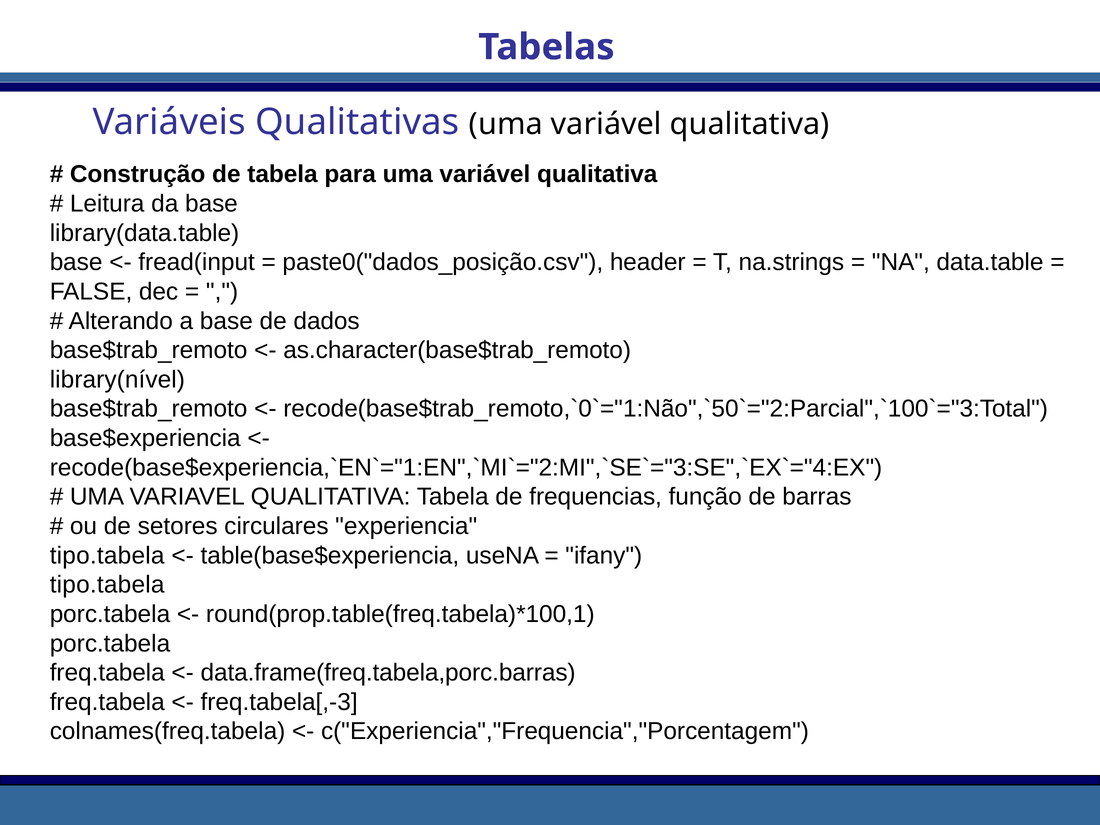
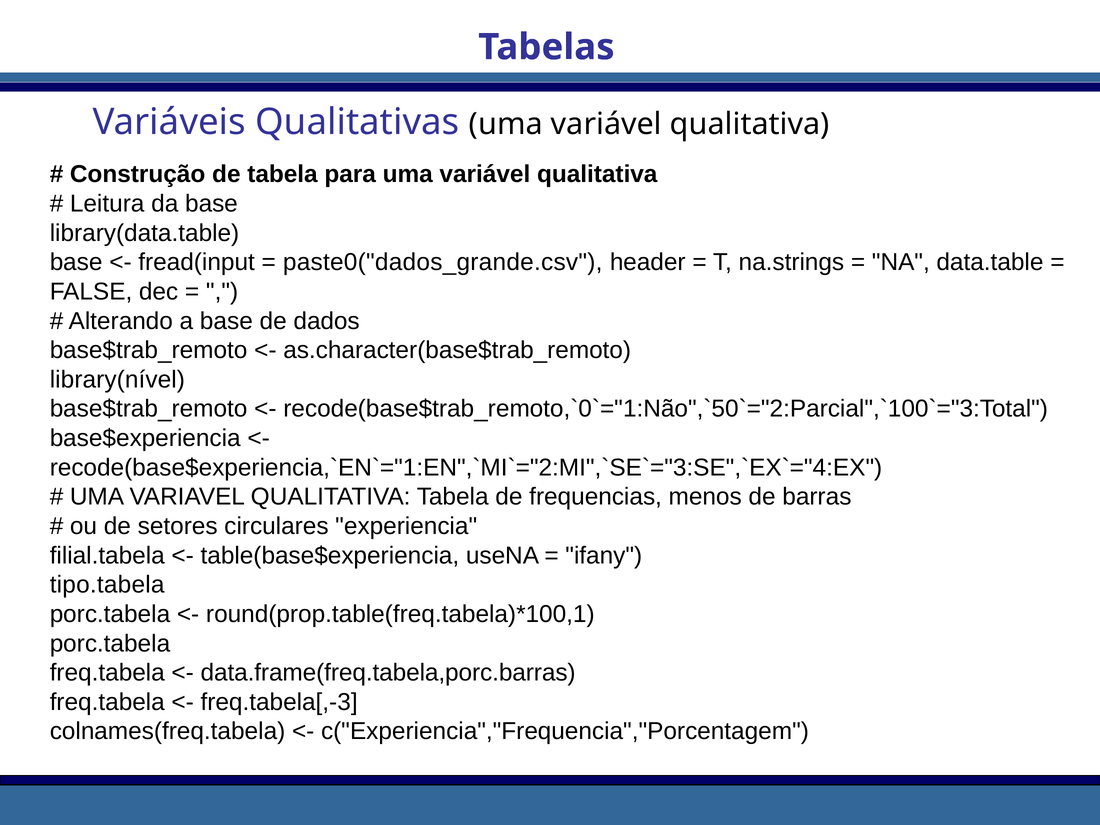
paste0("dados_posição.csv: paste0("dados_posição.csv -> paste0("dados_grande.csv (443, 262)
função: função -> menos (705, 497)
tipo.tabela: tipo.tabela -> filial.tabela (107, 555)
